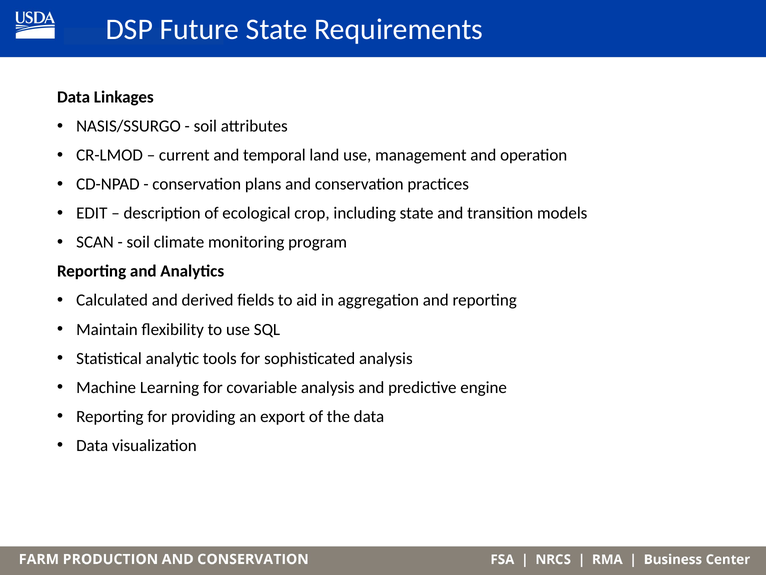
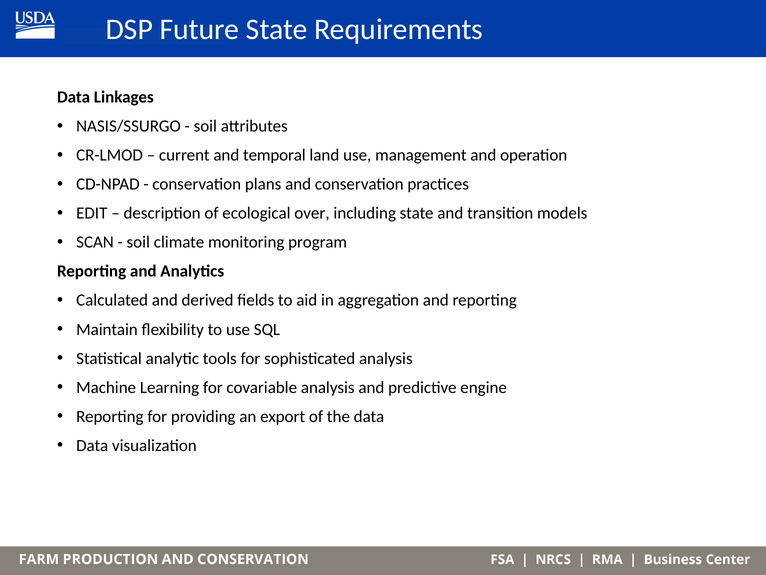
crop: crop -> over (312, 213)
